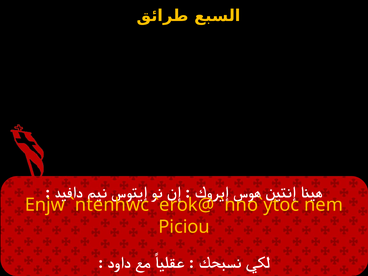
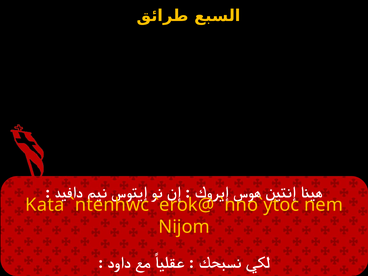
Enjw: Enjw -> Kata (45, 205)
Piciou: Piciou -> Nijom (184, 227)
